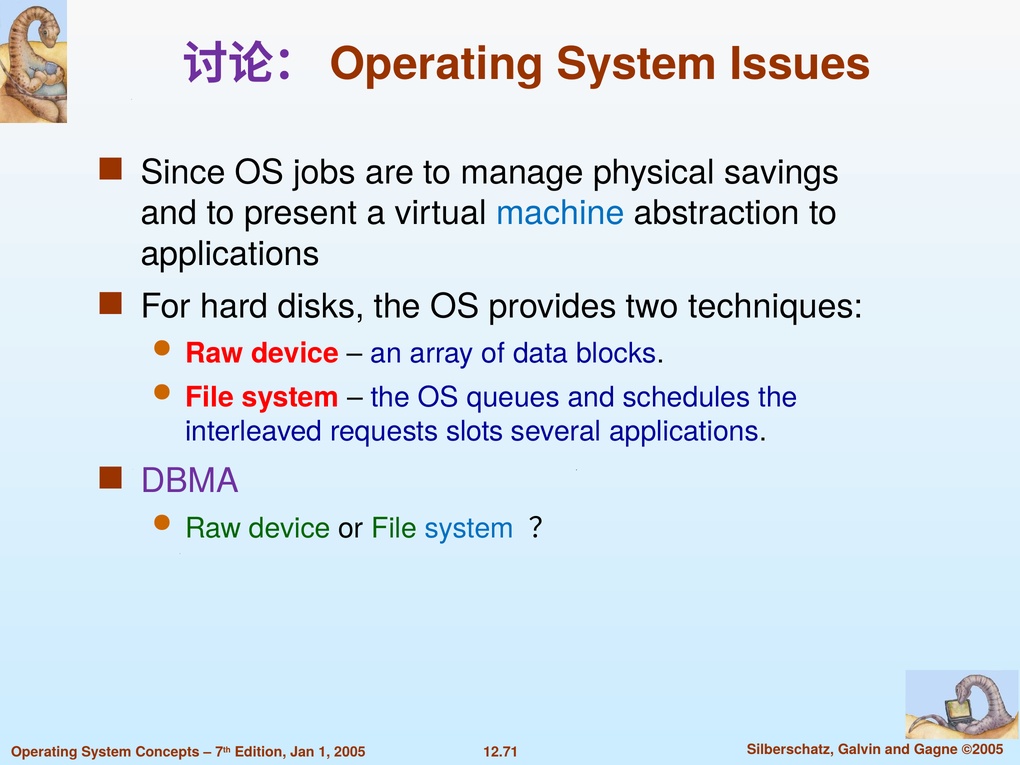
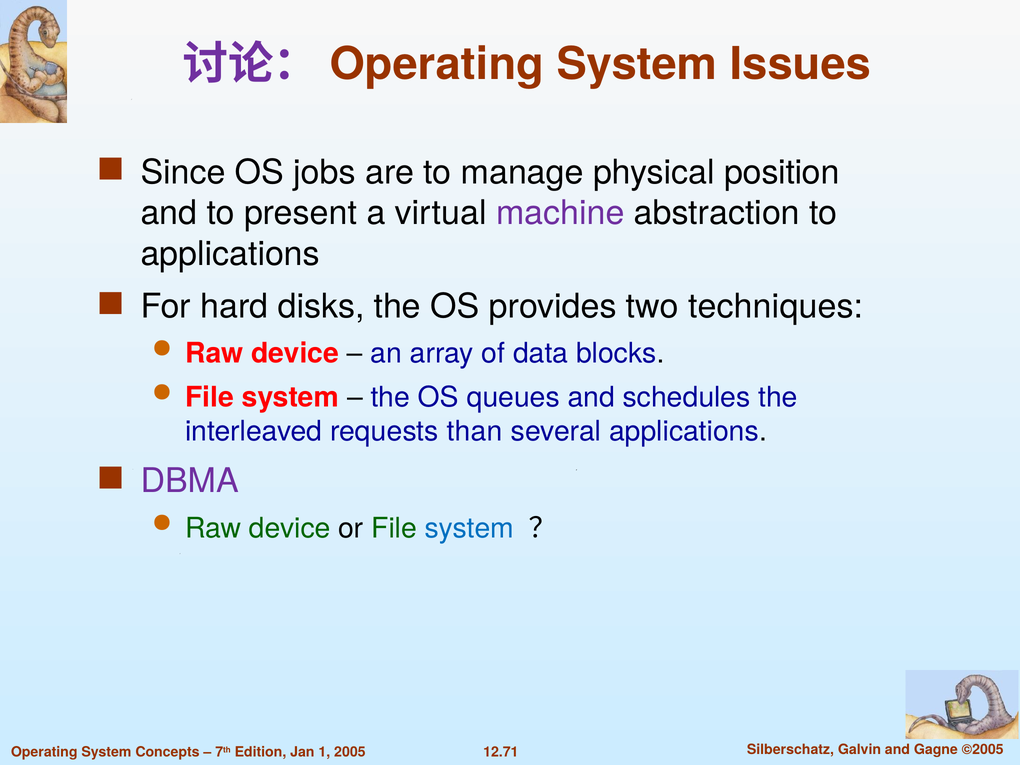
savings: savings -> position (782, 172)
machine colour: blue -> purple (560, 213)
slots: slots -> than (475, 432)
